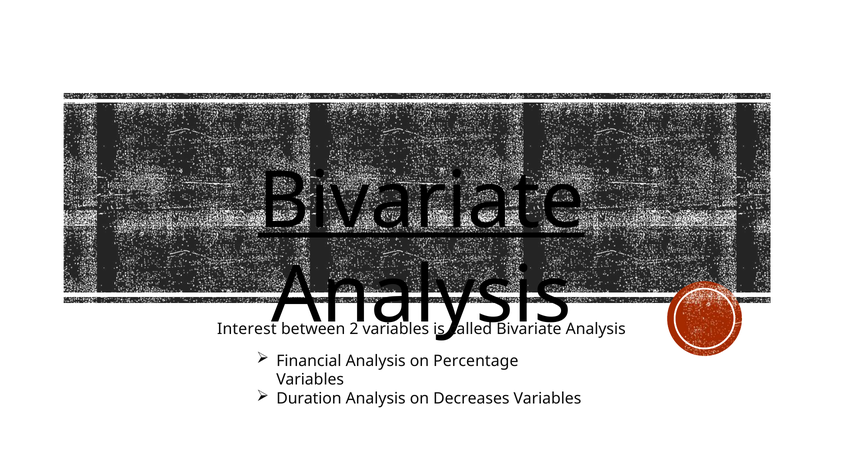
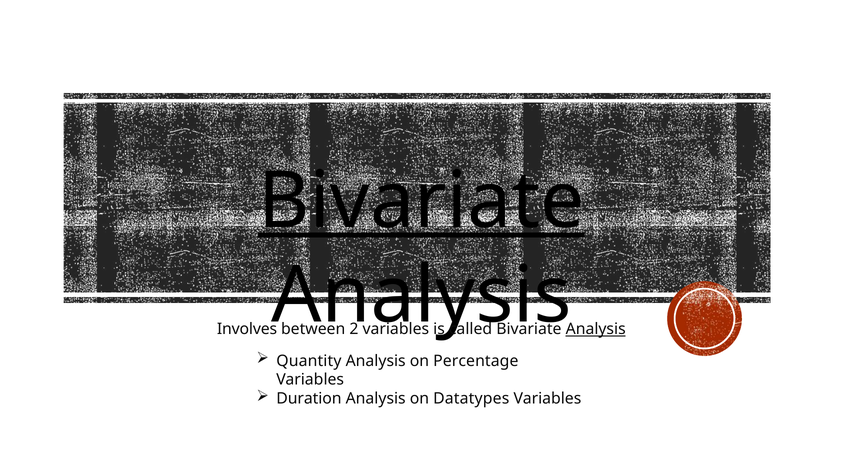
Interest: Interest -> Involves (247, 329)
Analysis underline: none -> present (596, 329)
Financial: Financial -> Quantity (309, 361)
Decreases: Decreases -> Datatypes (471, 399)
